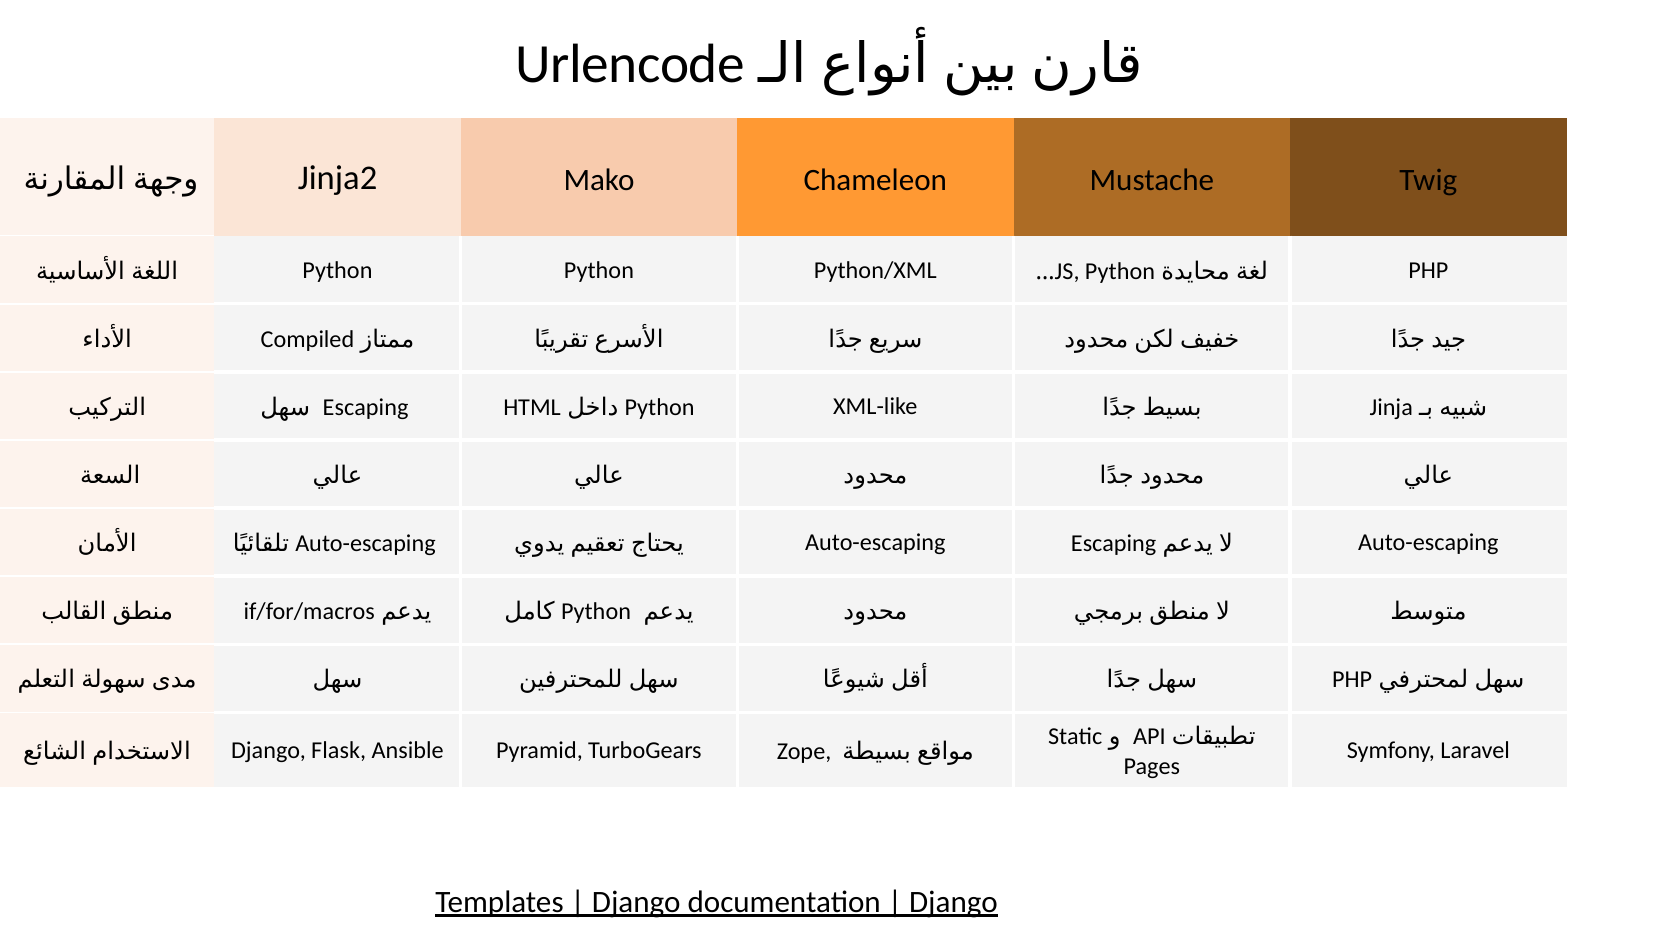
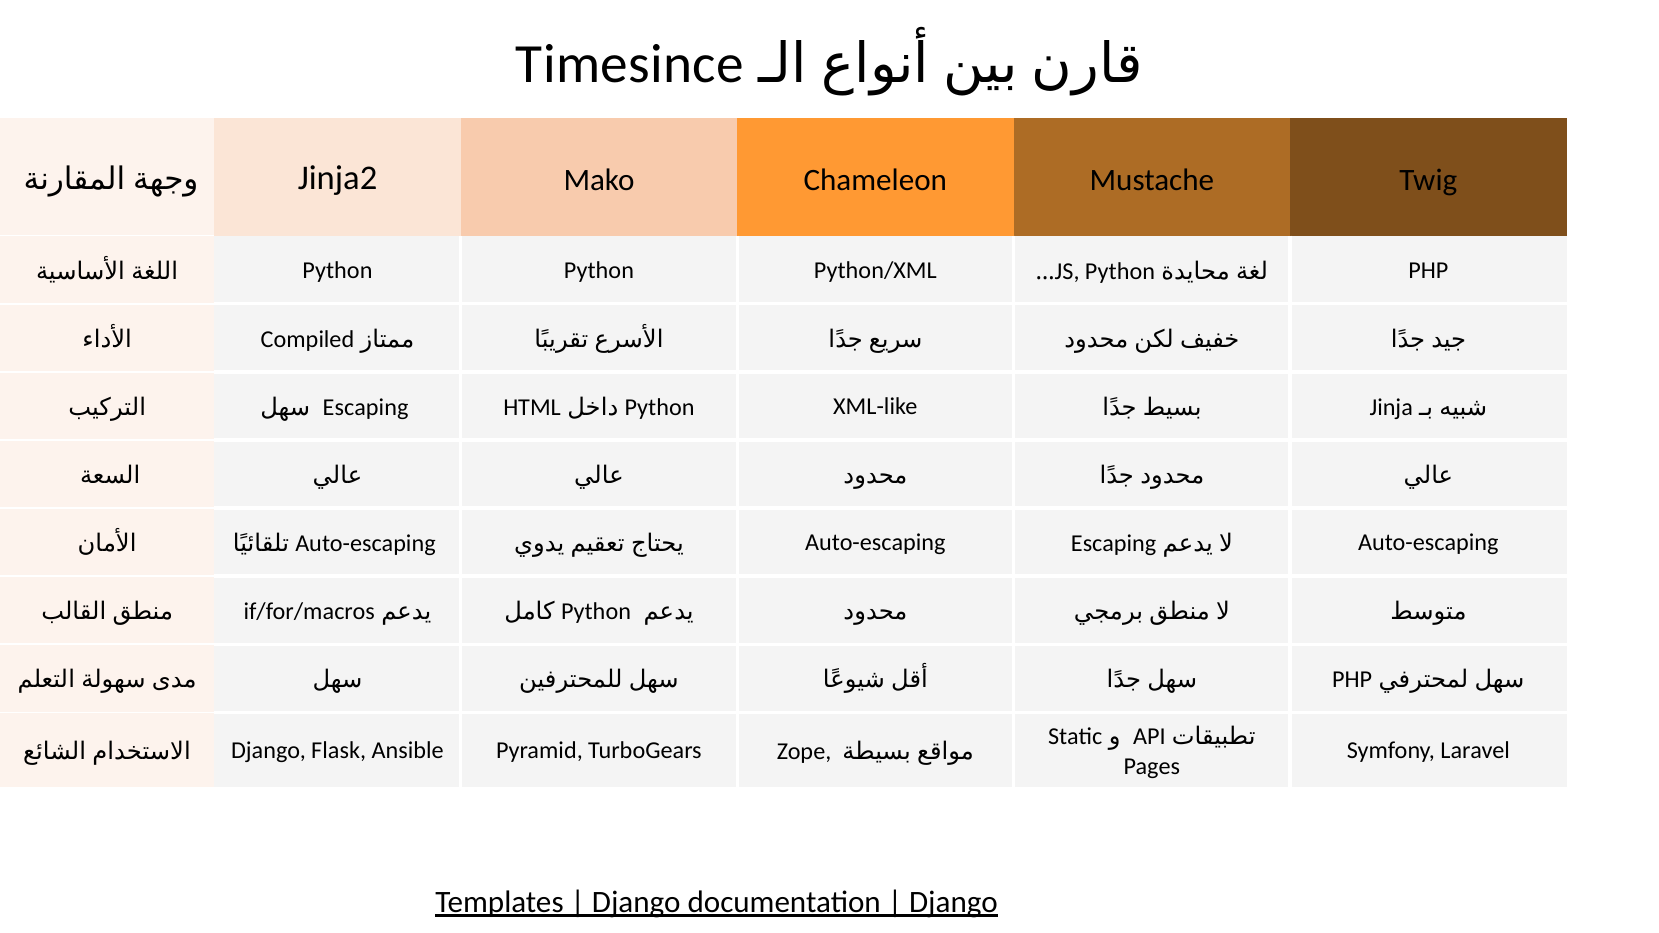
Urlencode: Urlencode -> Timesince (630, 64)
